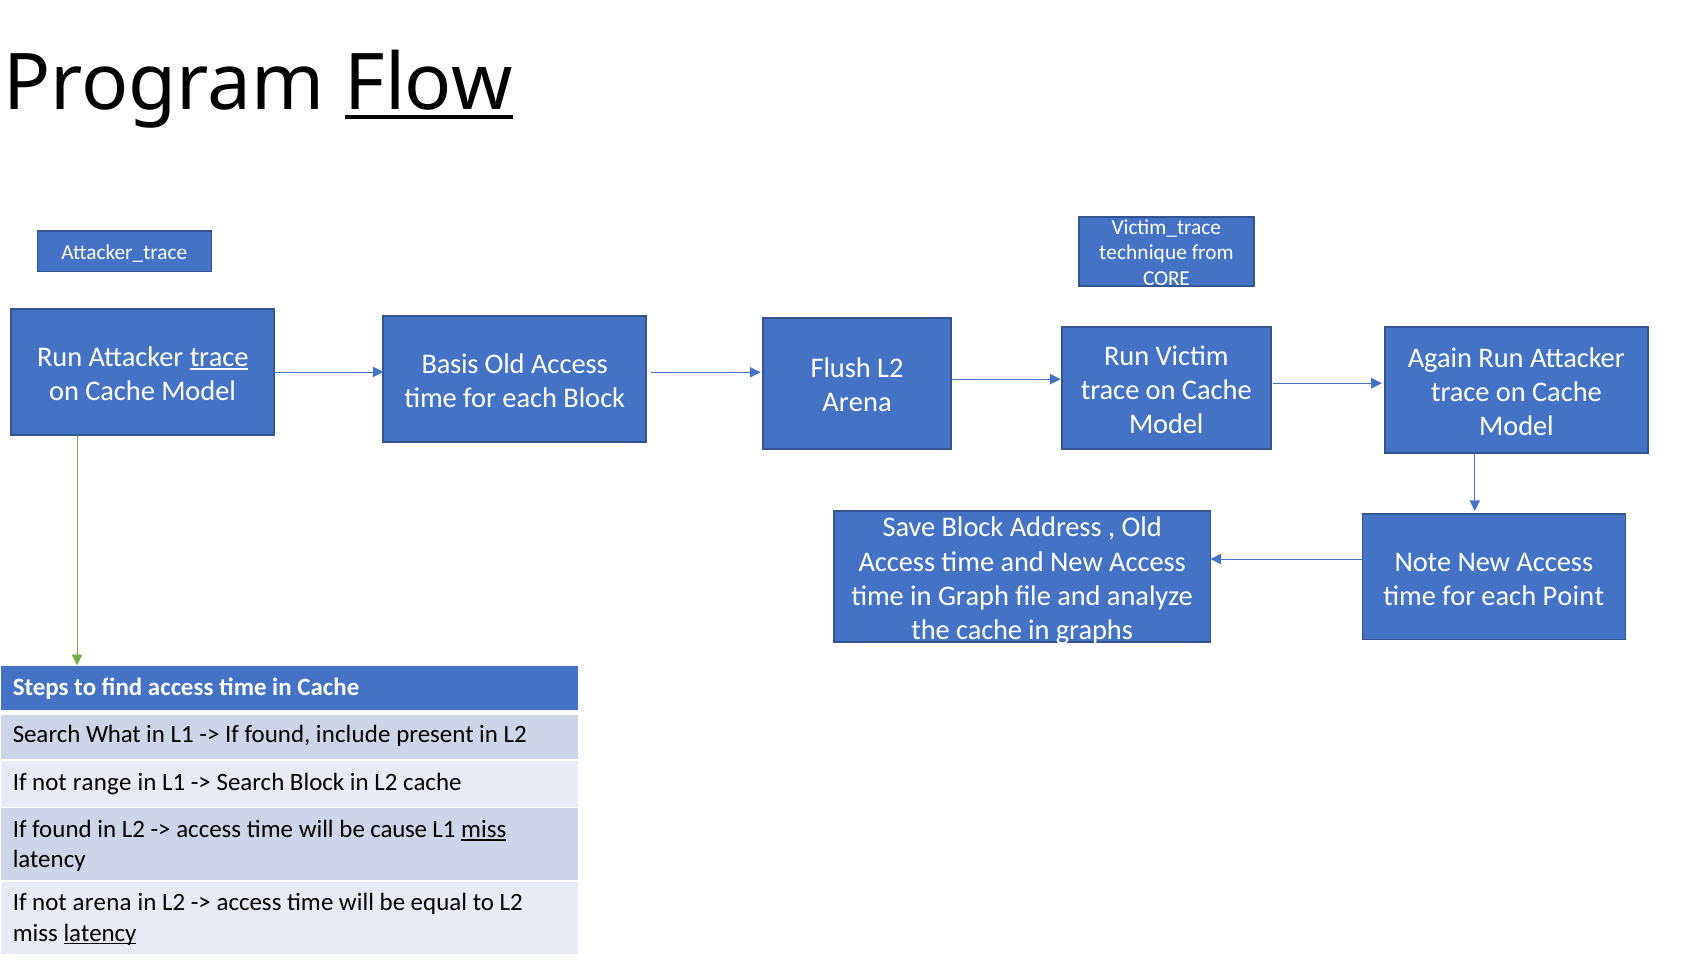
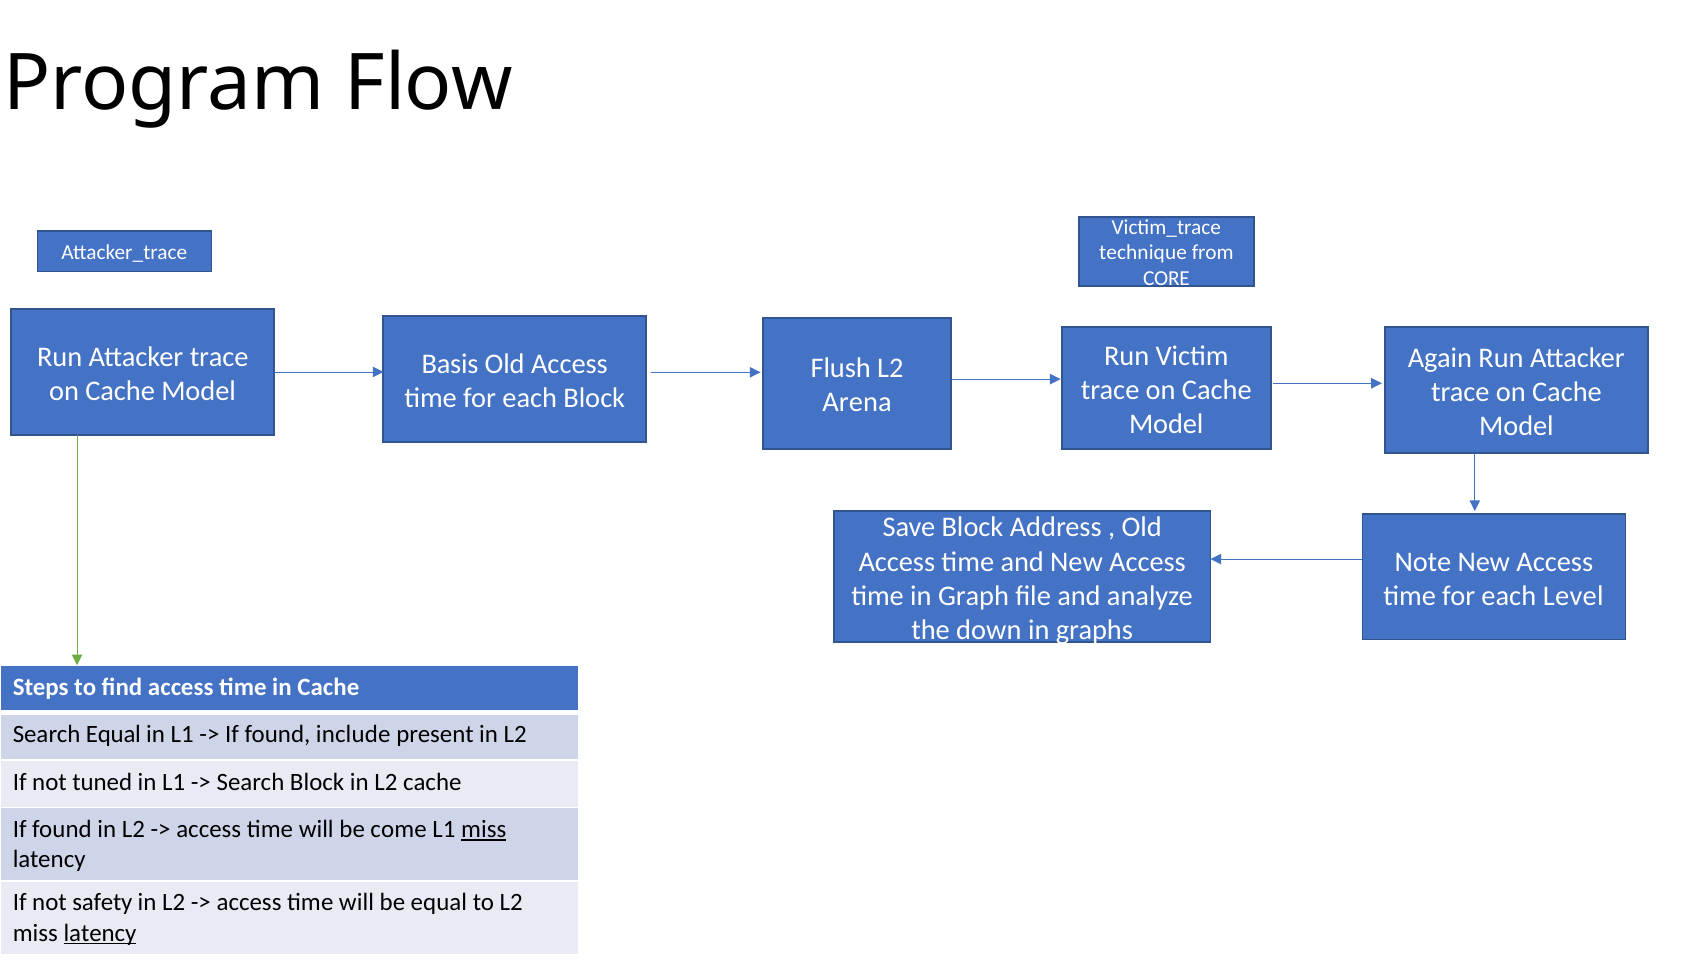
Flow underline: present -> none (429, 83)
trace underline: present -> none (219, 357)
Point: Point -> Level (1573, 596)
the cache: cache -> down (989, 630)
Search What: What -> Equal (113, 735)
range: range -> tuned (102, 782)
cause: cause -> come (399, 829)
not arena: arena -> safety (102, 903)
